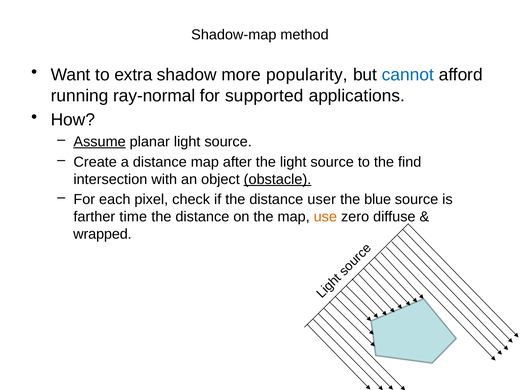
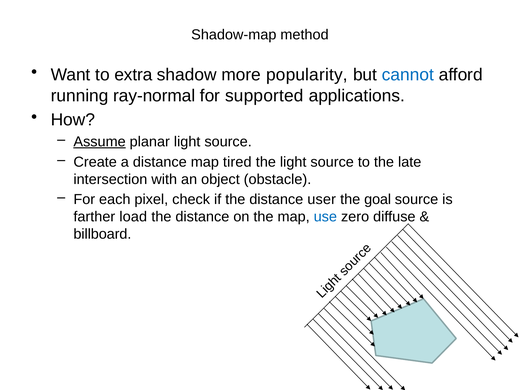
after: after -> tired (237, 162)
find: find -> late (410, 162)
obstacle underline: present -> none (277, 179)
blue: blue -> goal (378, 199)
time: time -> load (133, 217)
use colour: orange -> blue (325, 217)
wrapped: wrapped -> billboard (102, 234)
